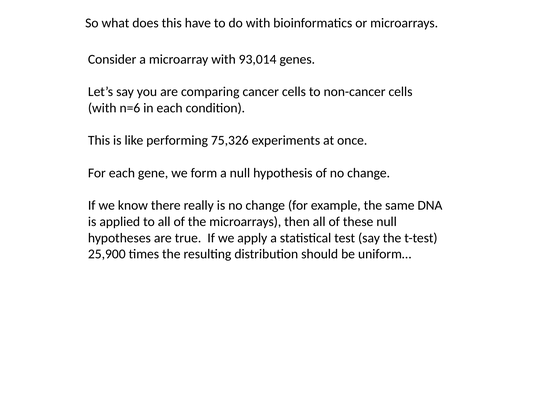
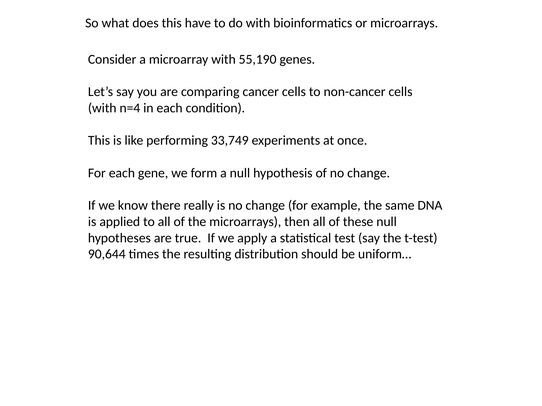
93,014: 93,014 -> 55,190 (258, 59)
n=6: n=6 -> n=4 (130, 108)
75,326: 75,326 -> 33,749 (230, 141)
25,900: 25,900 -> 90,644 (107, 254)
